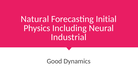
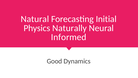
Including: Including -> Naturally (70, 28)
Industrial: Industrial -> Informed (69, 37)
